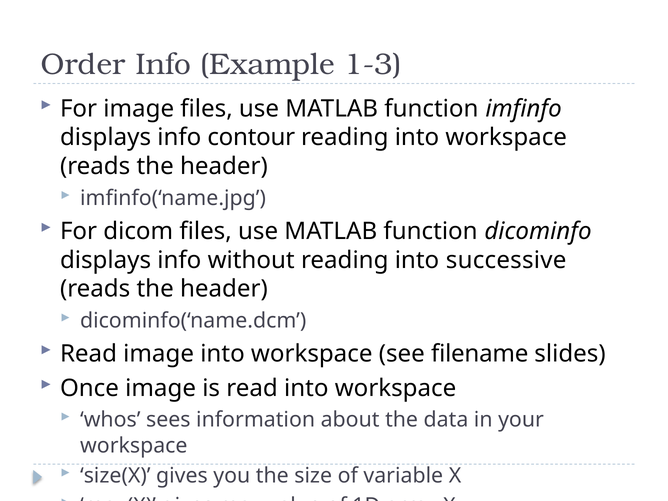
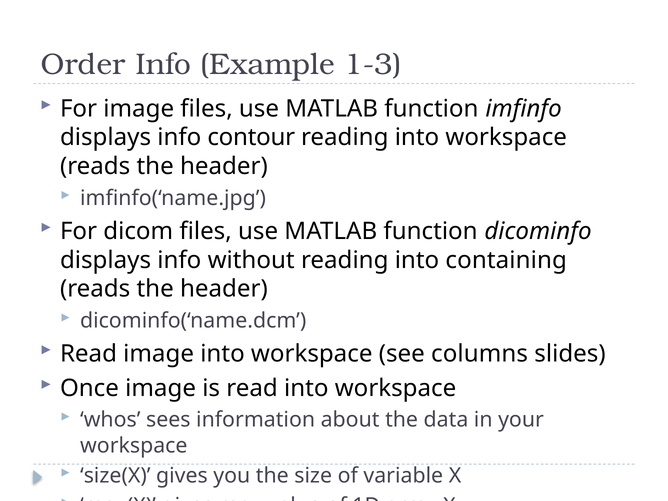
successive: successive -> containing (506, 260)
filename: filename -> columns (480, 354)
